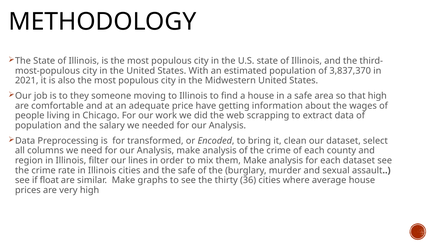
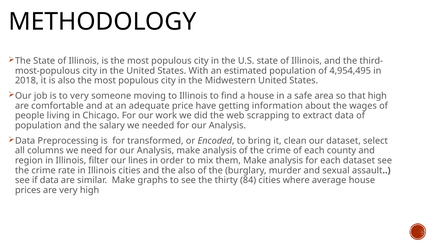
3,837,370: 3,837,370 -> 4,954,495 (350, 71)
2021: 2021 -> 2018 (27, 81)
to they: they -> very (79, 96)
the safe: safe -> also (187, 171)
if float: float -> data (49, 180)
36: 36 -> 84 (248, 180)
